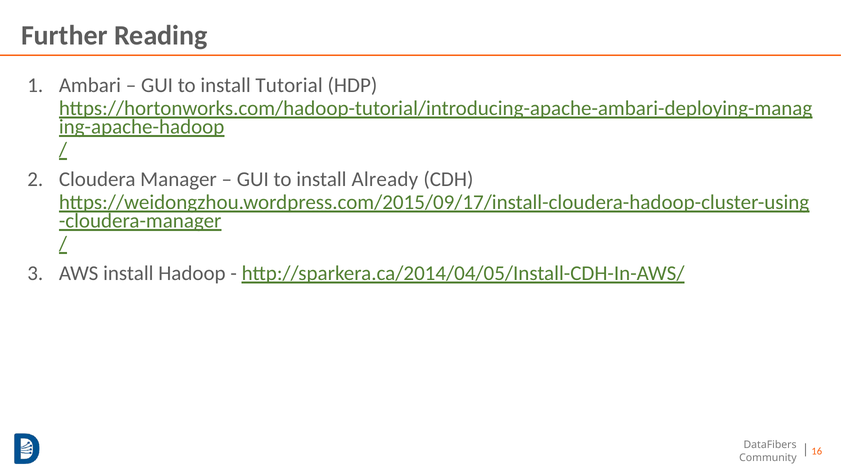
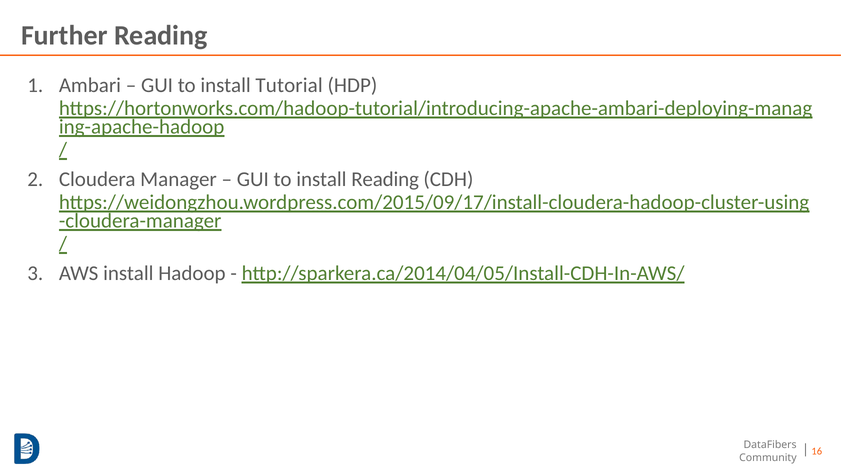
install Already: Already -> Reading (385, 179)
